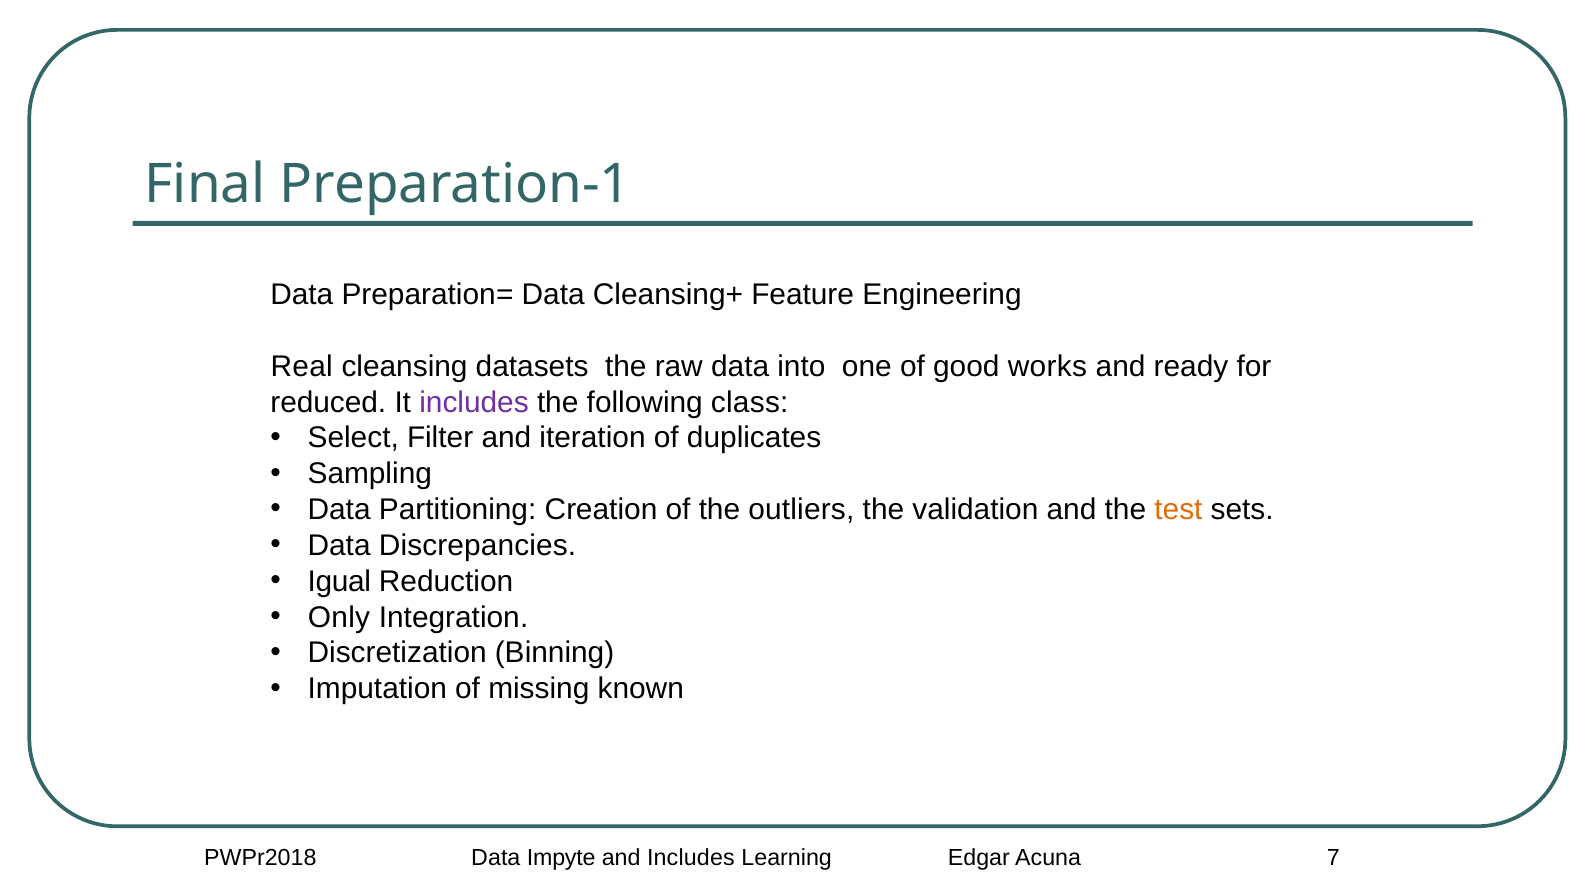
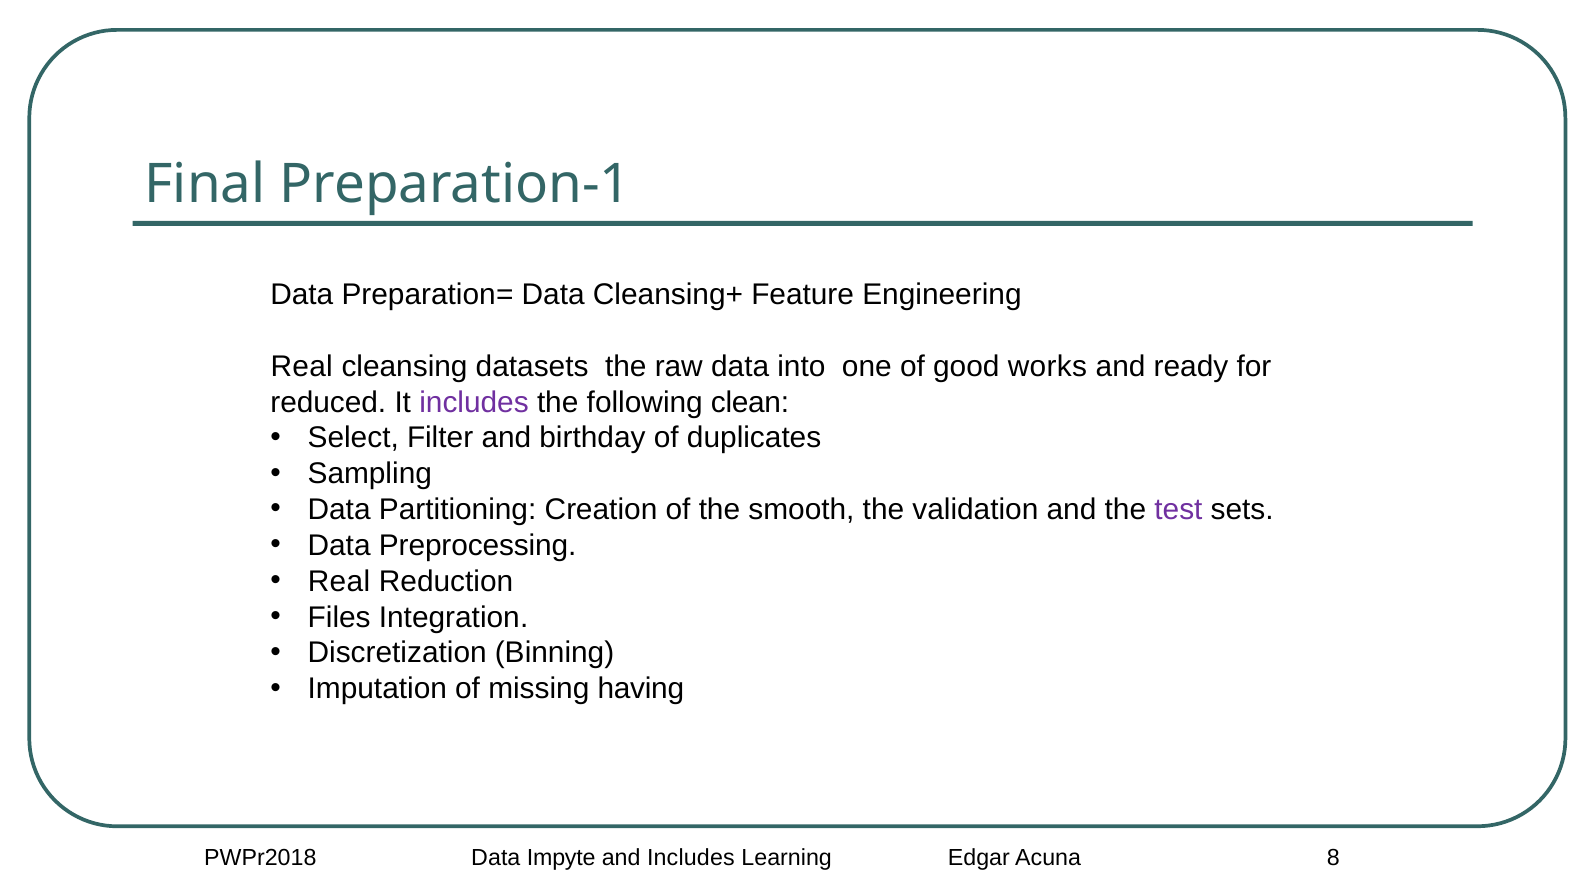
class: class -> clean (750, 402)
iteration: iteration -> birthday (593, 438)
outliers: outliers -> smooth (801, 509)
test colour: orange -> purple (1178, 509)
Discrepancies: Discrepancies -> Preprocessing (478, 545)
Igual: Igual -> Real (339, 581)
Only: Only -> Files (339, 617)
known: known -> having (641, 688)
7: 7 -> 8 (1333, 857)
